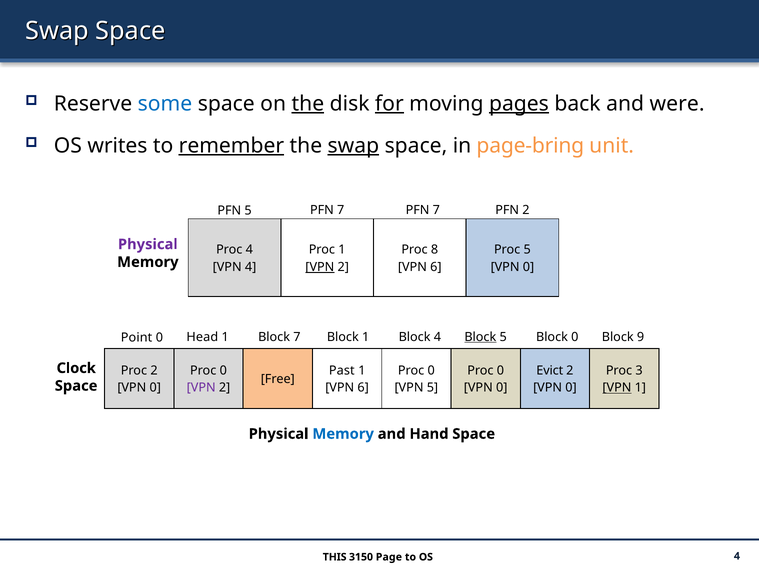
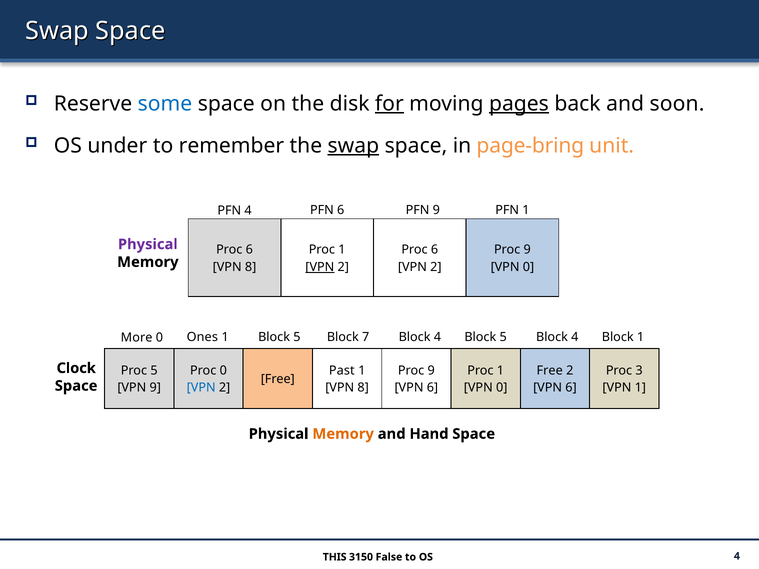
the underline: present -> none (308, 104)
were: were -> soon (677, 104)
writes: writes -> under (117, 146)
remember underline: present -> none (231, 146)
PFN 5: 5 -> 4 (248, 211)
7: 7 -> 6 (341, 210)
7: 7 -> 9 (436, 210)
PFN 2: 2 -> 1 (526, 210)
4: 4 -> 6 (249, 250)
8: 8 -> 6 (435, 250)
5: 5 -> 9 (527, 250)
4: 4 -> 8 (251, 267)
6: 6 -> 2 (436, 267)
Point: Point -> More (137, 338)
Head: Head -> Ones (202, 337)
1 Block 7: 7 -> 5 (297, 337)
Block 1: 1 -> 7 (366, 337)
Block underline: present -> none (480, 337)
5 Block 0: 0 -> 4 (575, 337)
Block 9: 9 -> 1 (641, 337)
Proc 2: 2 -> 5 (154, 371)
0: 0 -> 9 (431, 371)
0: 0 -> 1 (500, 371)
Evict: Evict -> Free (550, 371)
0: 0 -> 9 (155, 388)
VPN colour: purple -> blue (201, 388)
6: 6 -> 8 (363, 388)
5: 5 -> 6 (432, 388)
0: 0 -> 6 (571, 388)
VPN underline: present -> none (617, 388)
Memory colour: blue -> orange (343, 434)
Page: Page -> False (389, 557)
